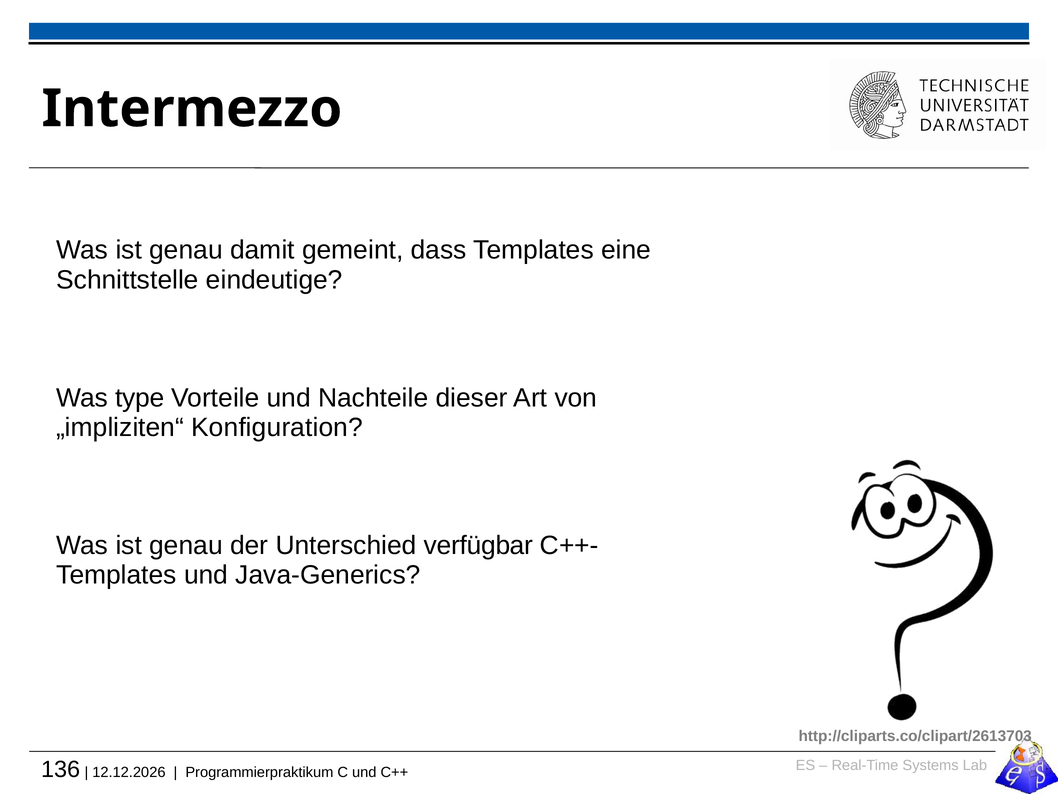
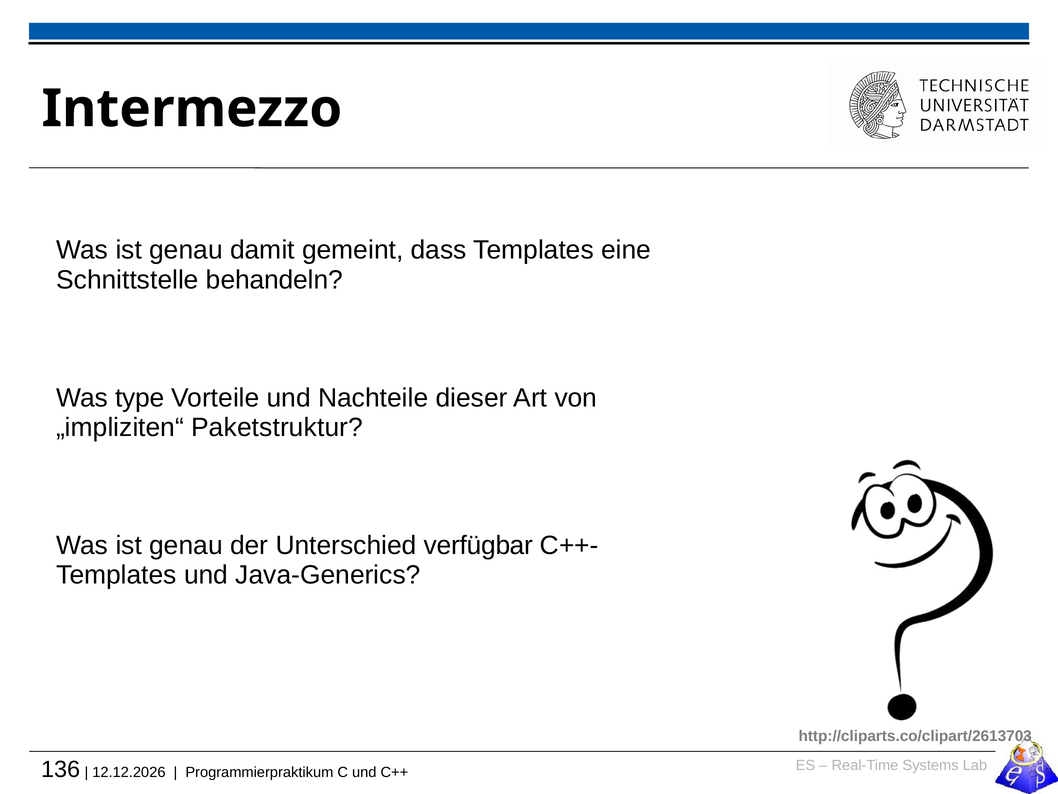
eindeutige: eindeutige -> behandeln (274, 280)
Konfiguration: Konfiguration -> Paketstruktur (277, 427)
